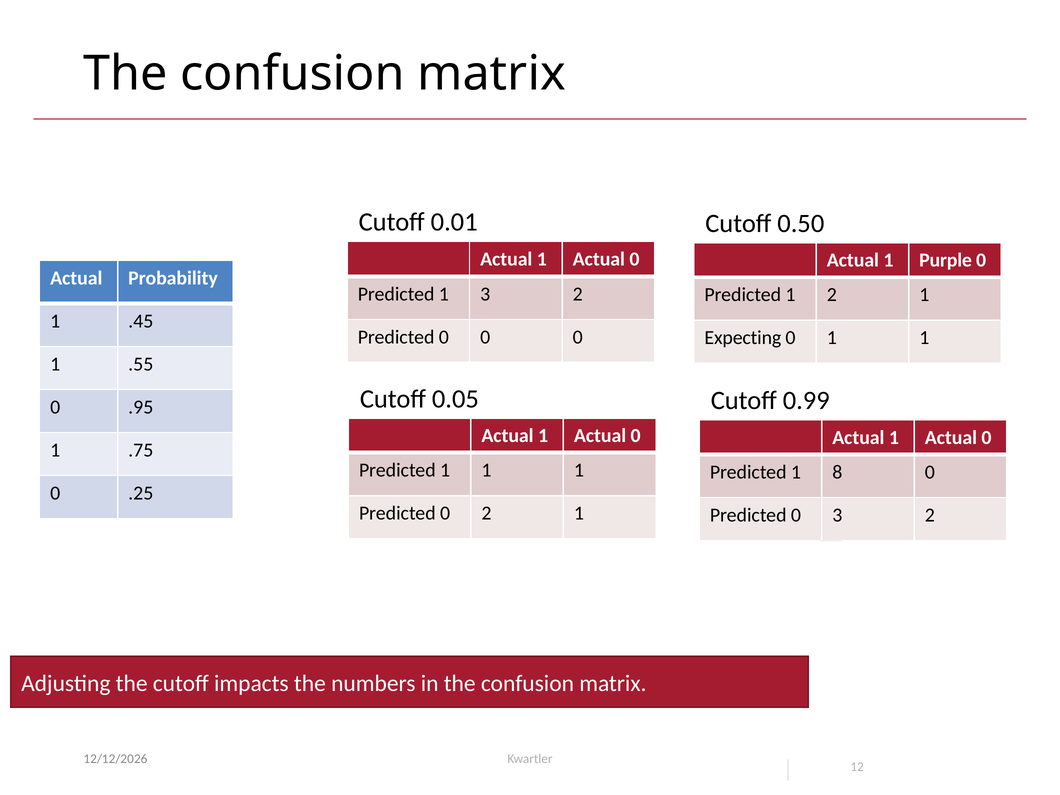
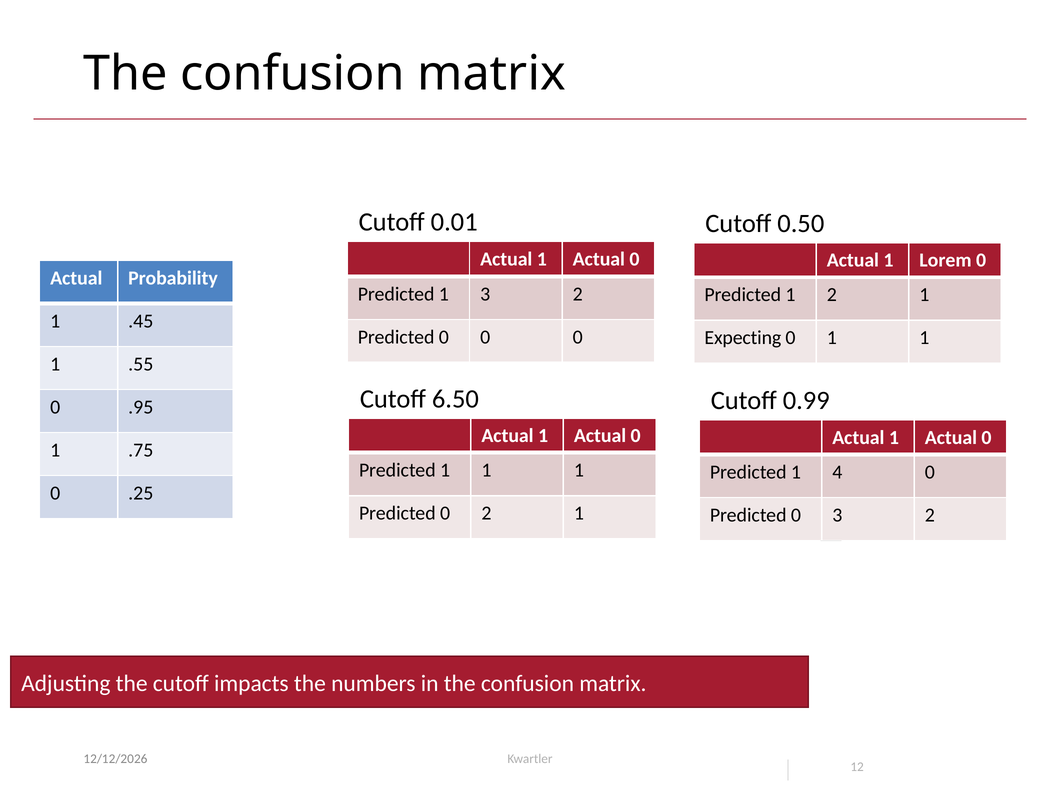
Purple: Purple -> Lorem (945, 260)
0.05: 0.05 -> 6.50 (455, 399)
8: 8 -> 4 (837, 472)
